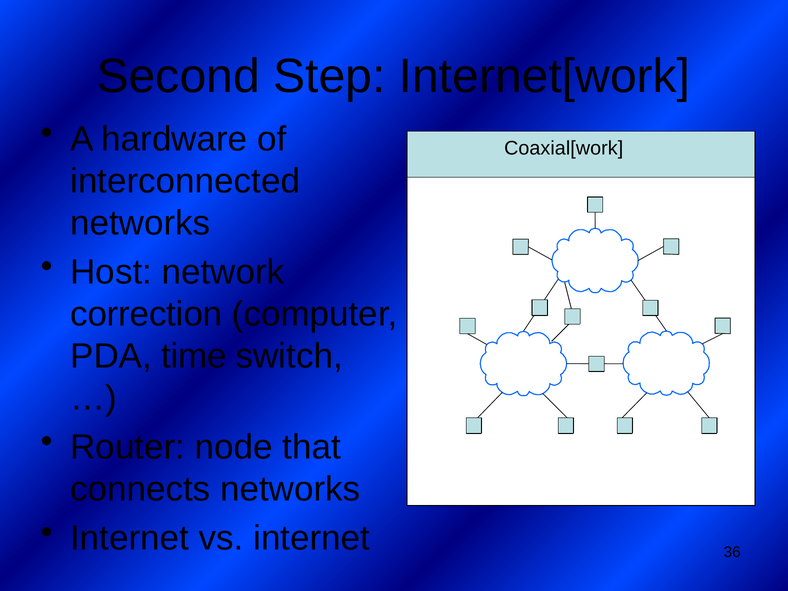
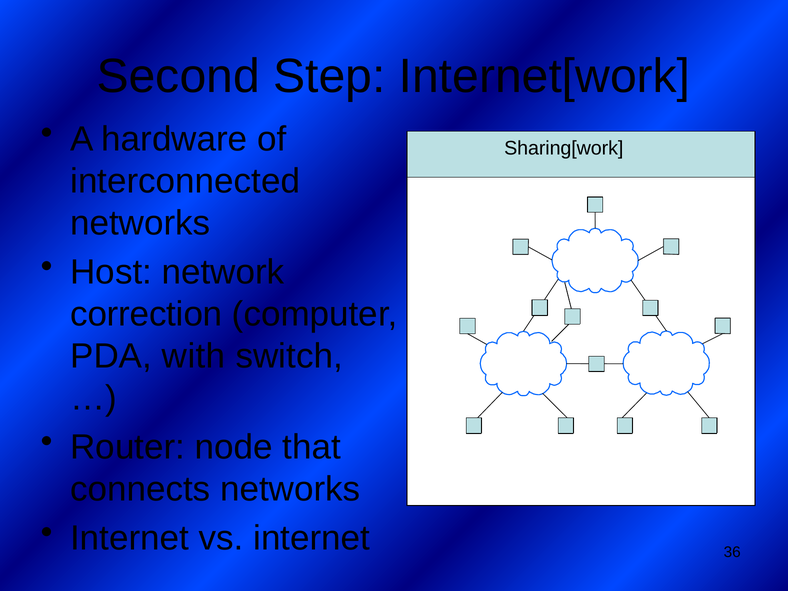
Coaxial[work: Coaxial[work -> Sharing[work (564, 148)
time: time -> with (194, 356)
